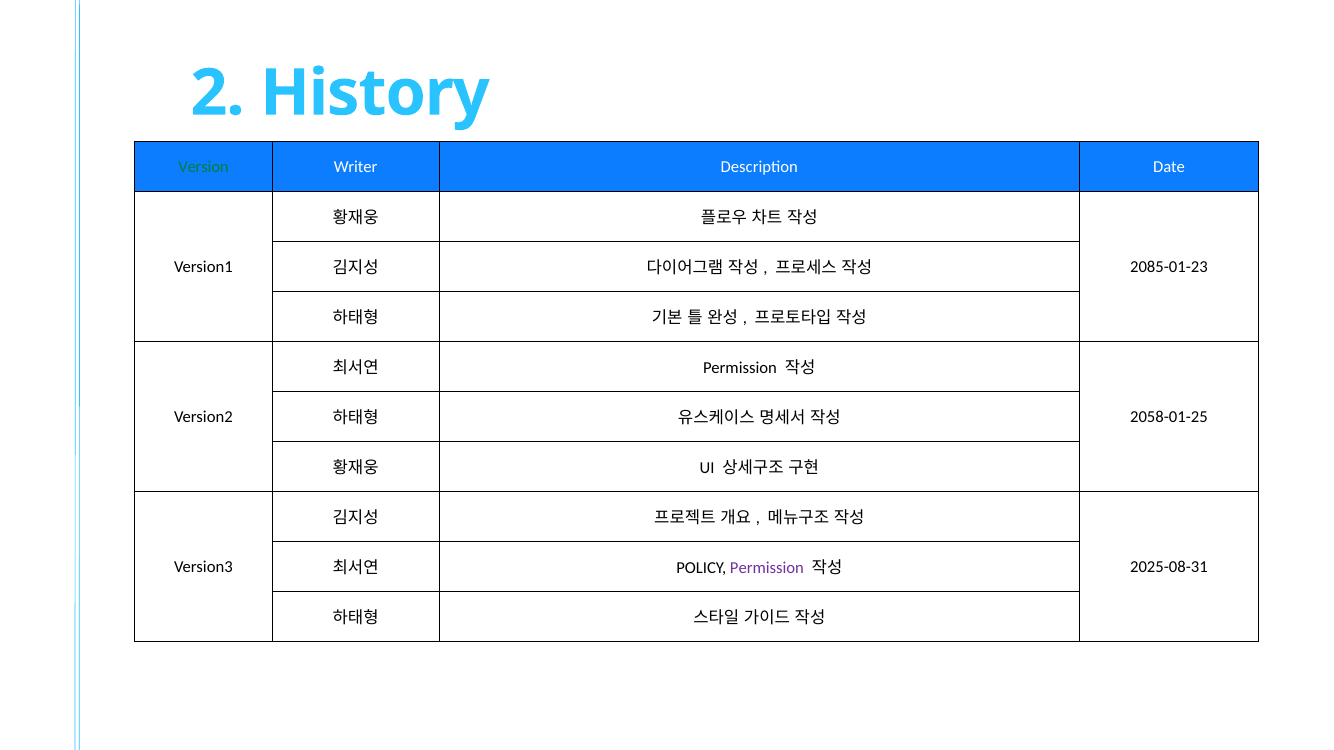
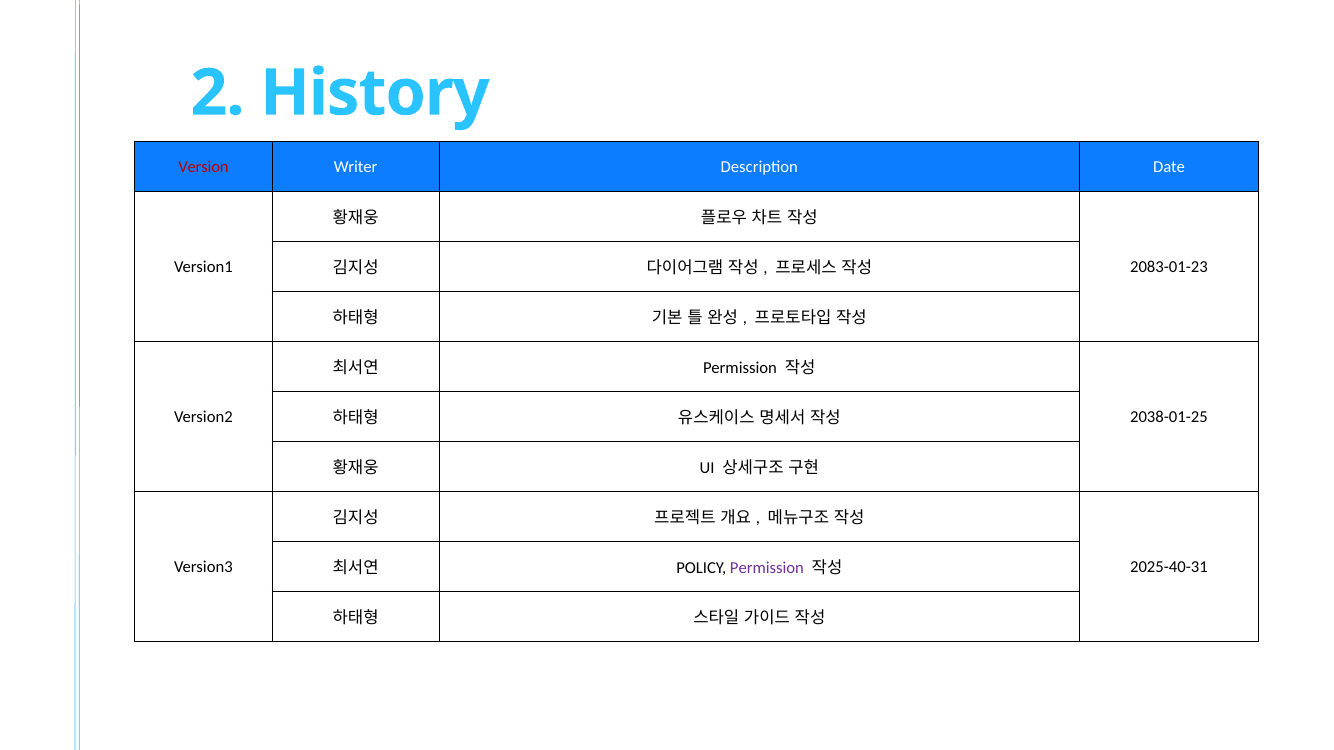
Version colour: green -> red (203, 167)
2085-01-23: 2085-01-23 -> 2083-01-23 (1169, 267)
2058-01-25: 2058-01-25 -> 2038-01-25 (1169, 417)
2025-08-31: 2025-08-31 -> 2025-40-31 (1169, 567)
